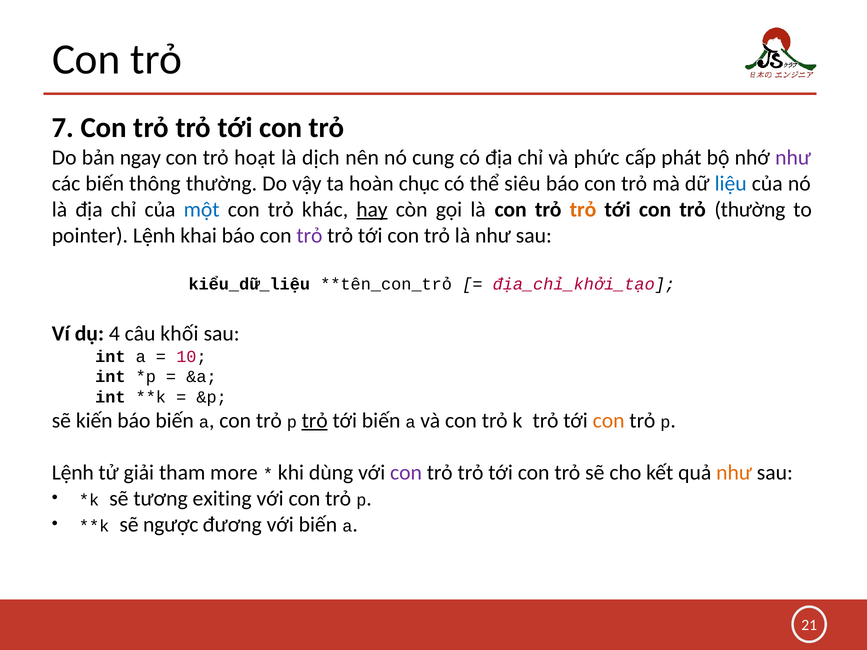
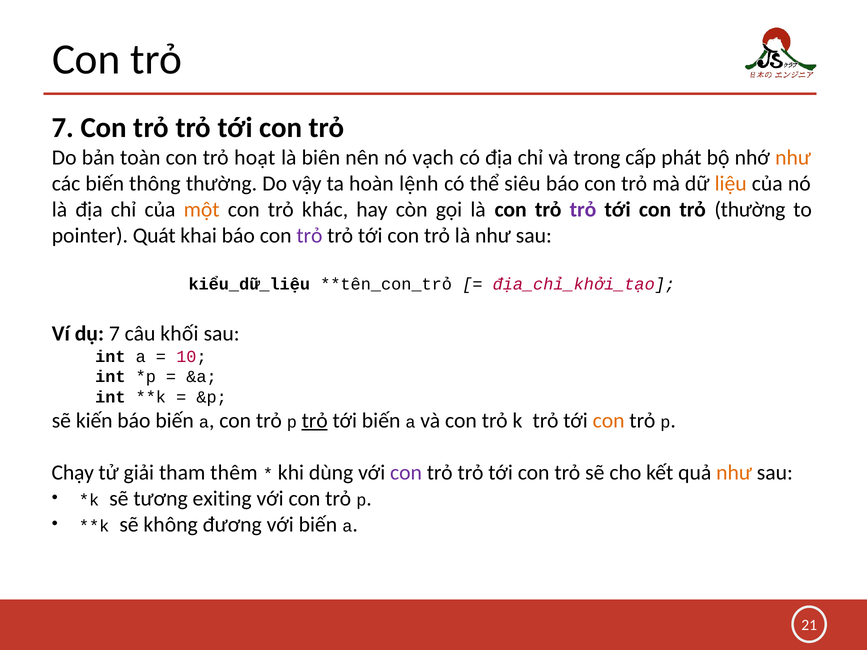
ngay: ngay -> toàn (140, 158)
dịch: dịch -> biên (321, 158)
cung: cung -> vạch (433, 158)
phức: phức -> trong (597, 158)
như colour: purple -> orange (793, 158)
chục: chục -> lệnh (419, 184)
liệu colour: blue -> orange (731, 184)
một colour: blue -> orange (202, 210)
hay underline: present -> none (372, 210)
trỏ colour: orange -> purple (583, 210)
pointer Lệnh: Lệnh -> Quát (154, 236)
dụ 4: 4 -> 7 (114, 334)
Lệnh: Lệnh -> Chạy (73, 473)
more: more -> thêm (234, 473)
ngược: ngược -> không (171, 525)
